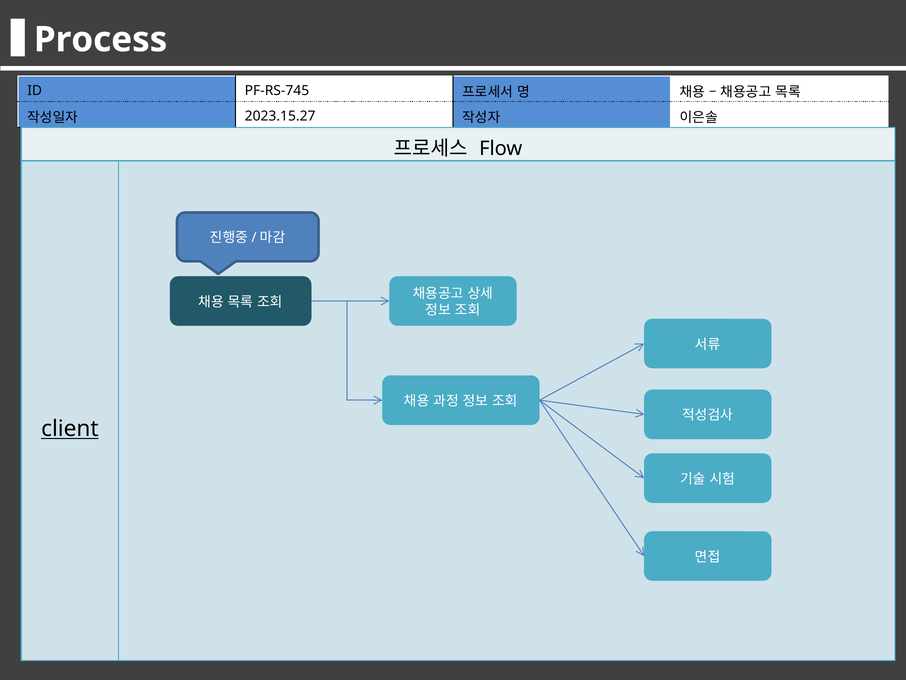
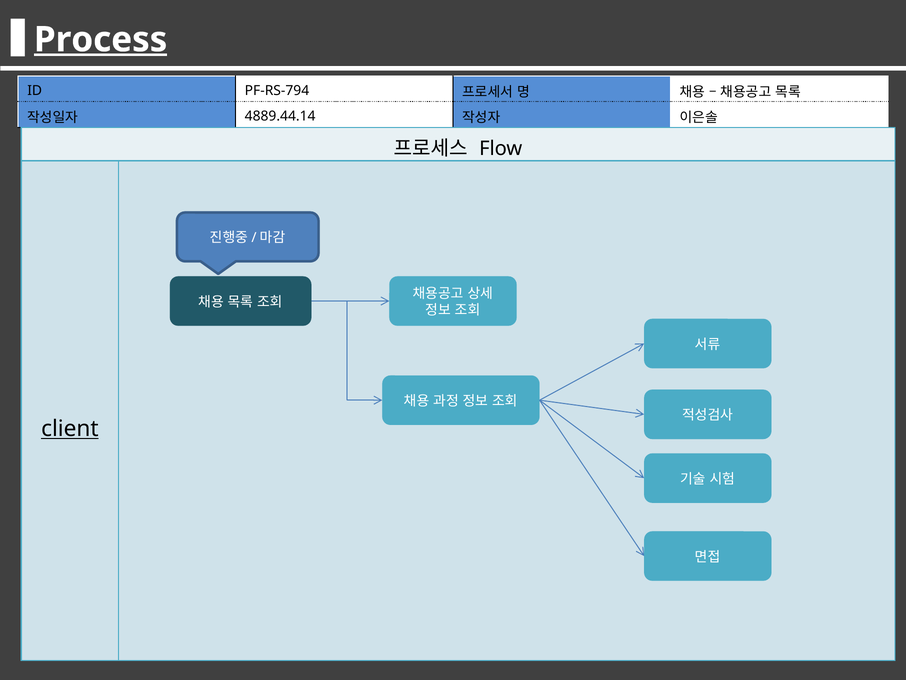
Process underline: none -> present (101, 40)
PF-RS-745: PF-RS-745 -> PF-RS-794 (277, 91)
2023.15.27: 2023.15.27 -> 4889.44.14 (280, 116)
